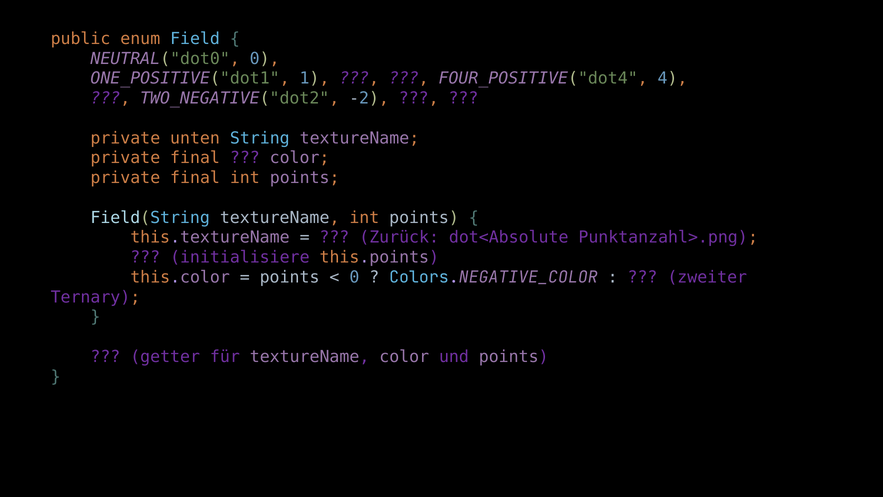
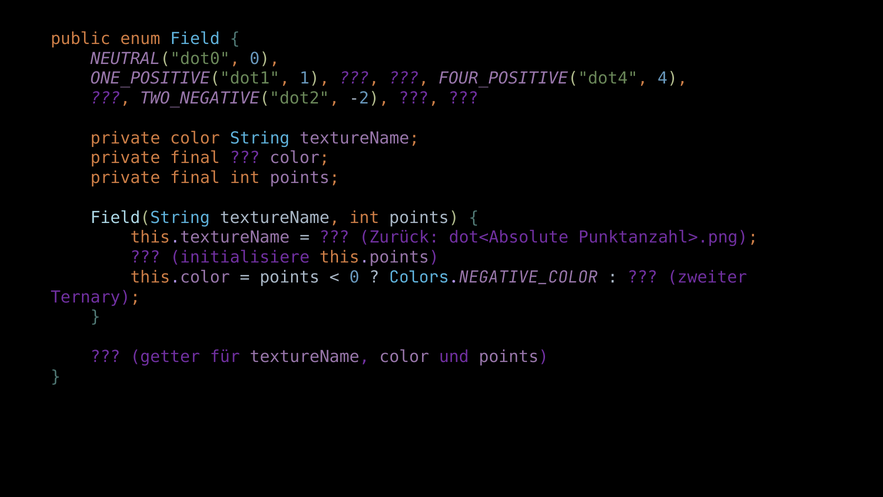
private unten: unten -> color (195, 138)
